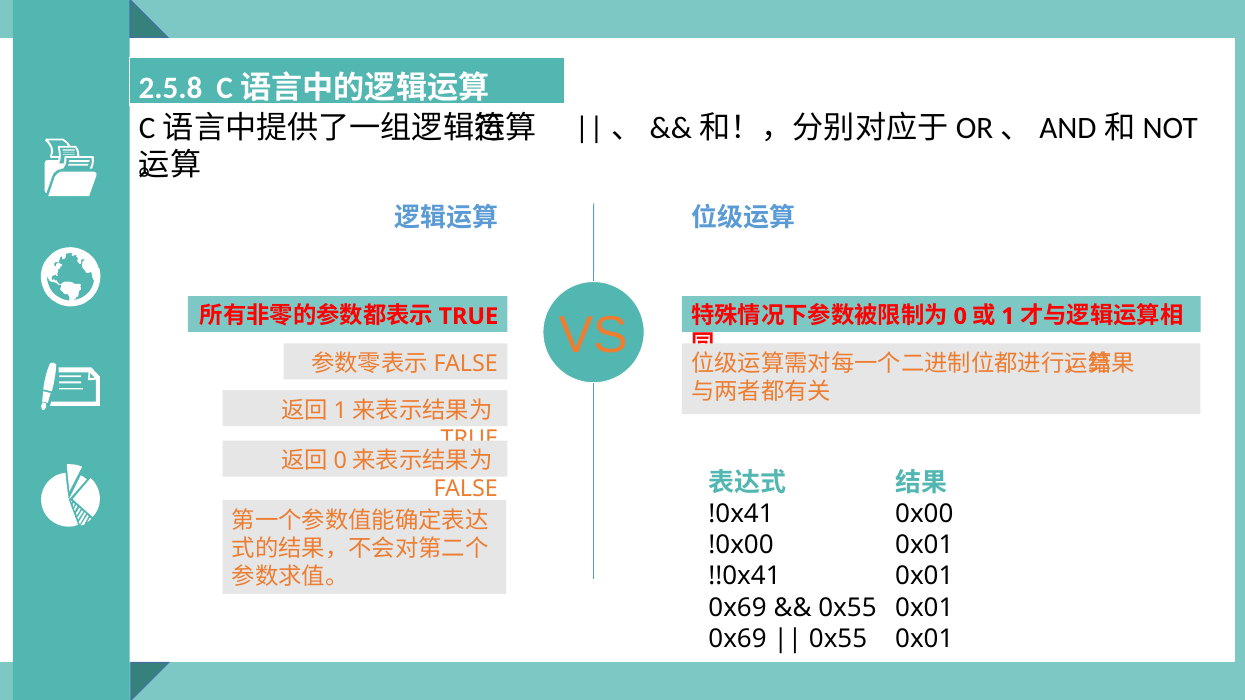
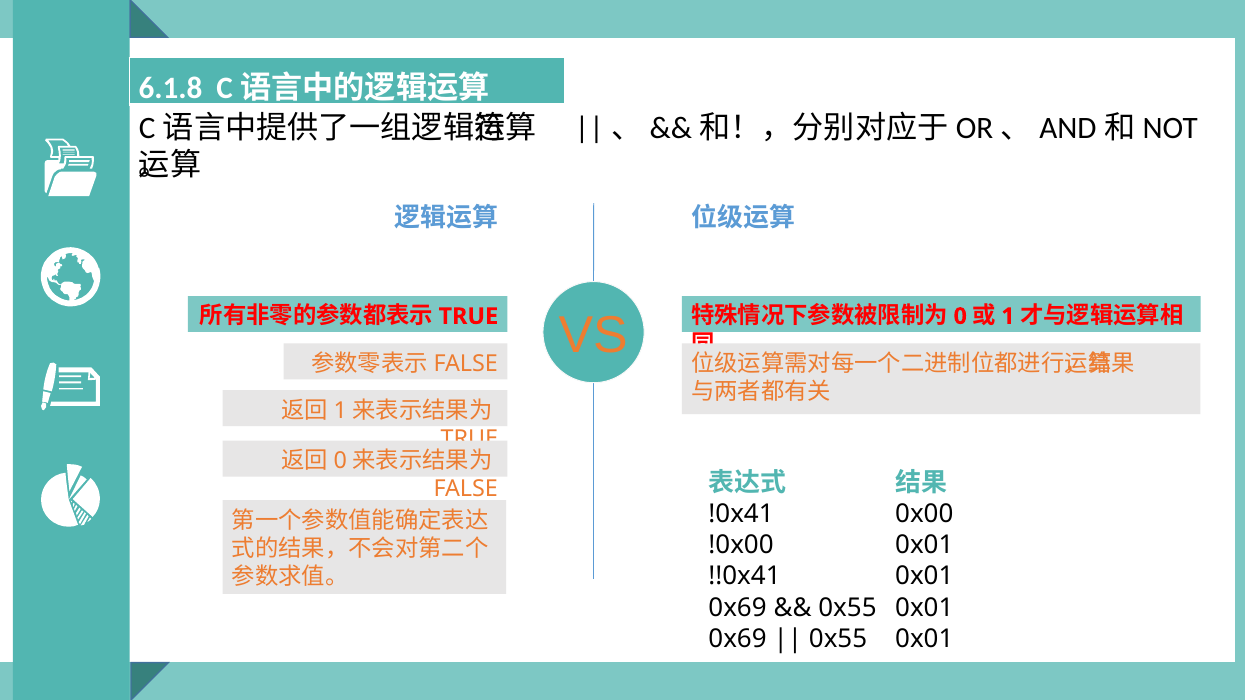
2.5.8: 2.5.8 -> 6.1.8 (170, 88)
